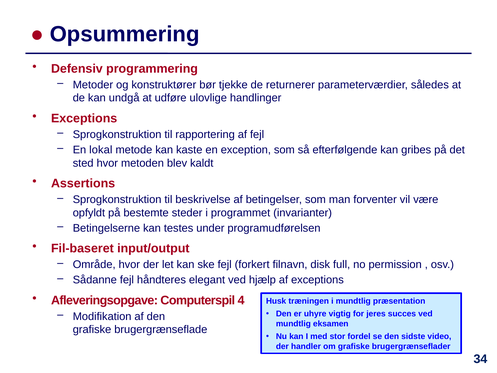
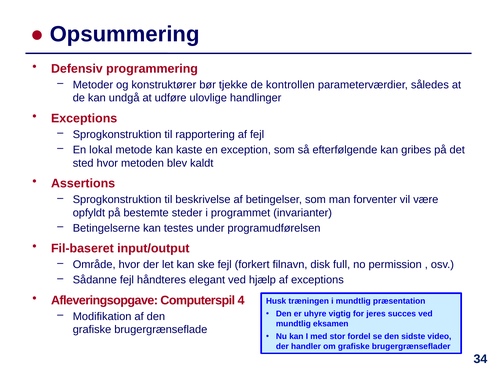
returnerer: returnerer -> kontrollen (290, 85)
